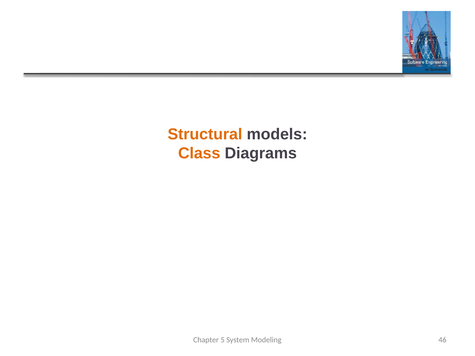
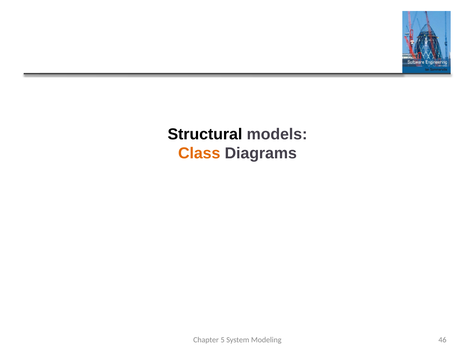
Structural colour: orange -> black (205, 135)
